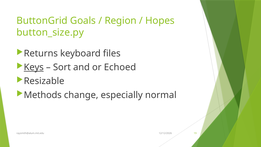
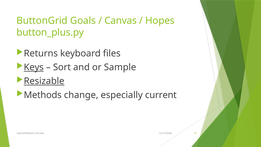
Region: Region -> Canvas (121, 21)
button_size.py: button_size.py -> button_plus.py (50, 32)
Echoed: Echoed -> Sample (120, 67)
Resizable underline: none -> present (44, 81)
normal: normal -> current (161, 95)
